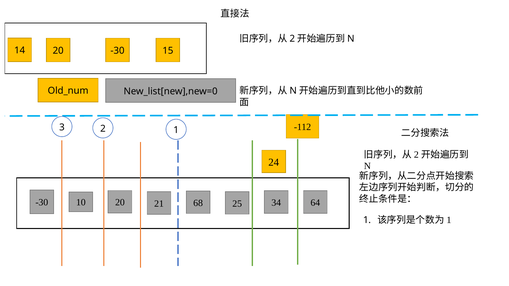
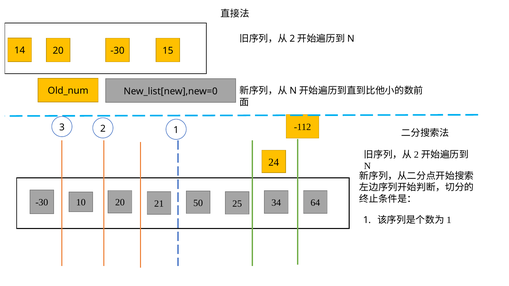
68: 68 -> 50 (198, 203)
